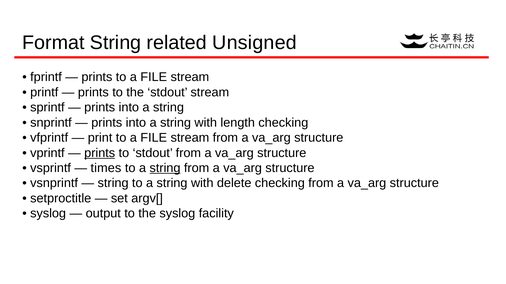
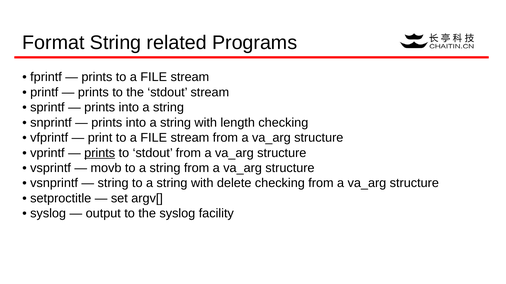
Unsigned: Unsigned -> Programs (255, 43)
times: times -> movb (106, 168)
string underline: present -> none (165, 168)
